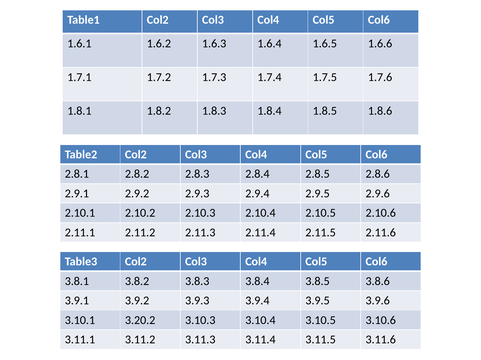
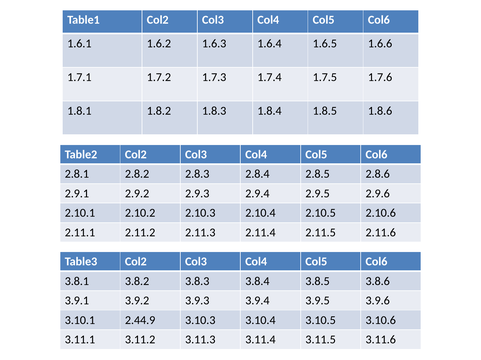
3.20.2: 3.20.2 -> 2.44.9 (140, 321)
